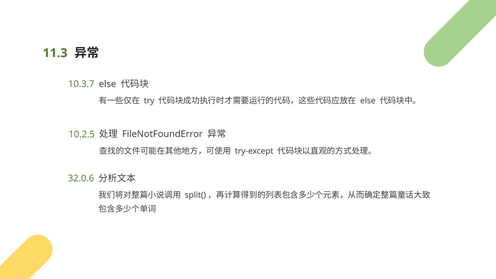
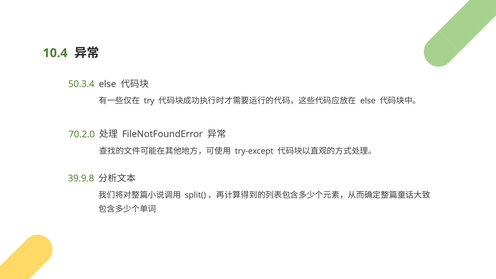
11.3: 11.3 -> 10.4 (55, 53)
10.3.7: 10.3.7 -> 50.3.4 (81, 84)
10.2.5: 10.2.5 -> 70.2.0 (82, 134)
32.0.6: 32.0.6 -> 39.9.8 (81, 178)
